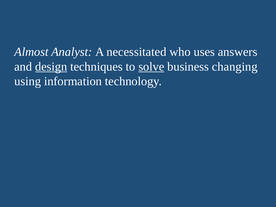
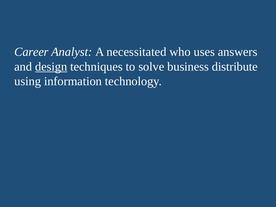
Almost: Almost -> Career (31, 52)
solve underline: present -> none (151, 67)
changing: changing -> distribute (235, 67)
